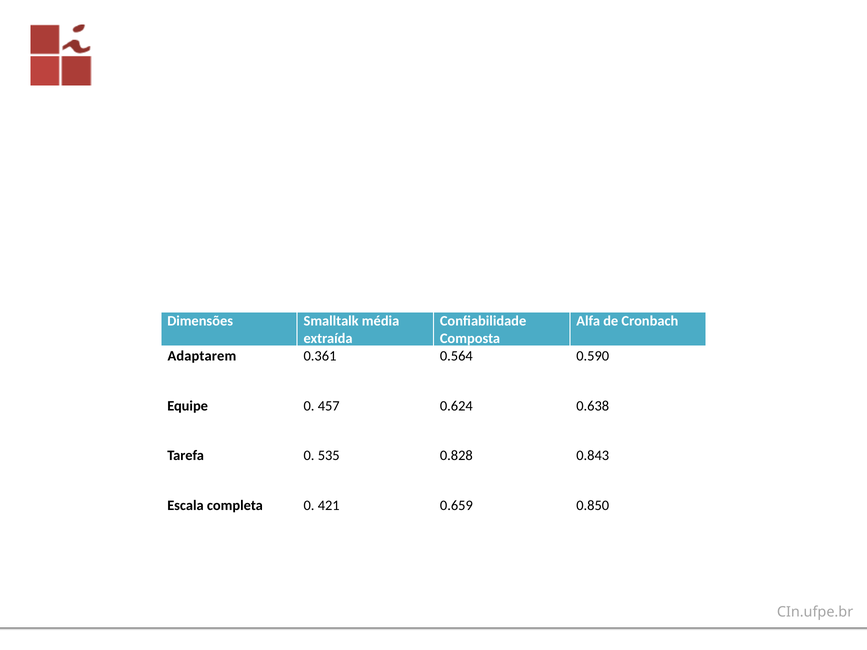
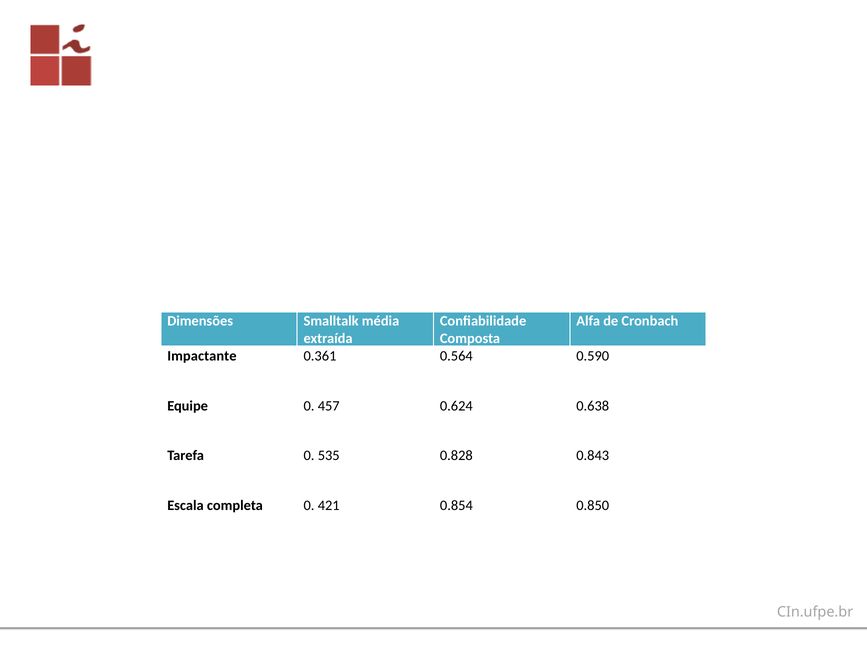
Adaptarem: Adaptarem -> Impactante (202, 356)
0.659: 0.659 -> 0.854 (456, 505)
